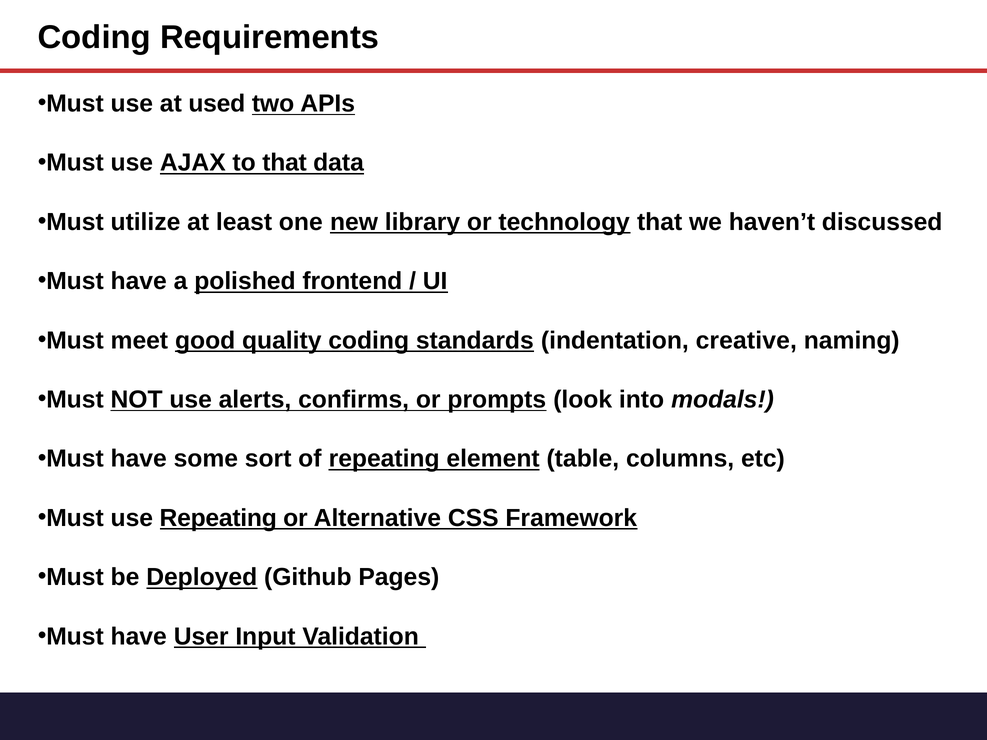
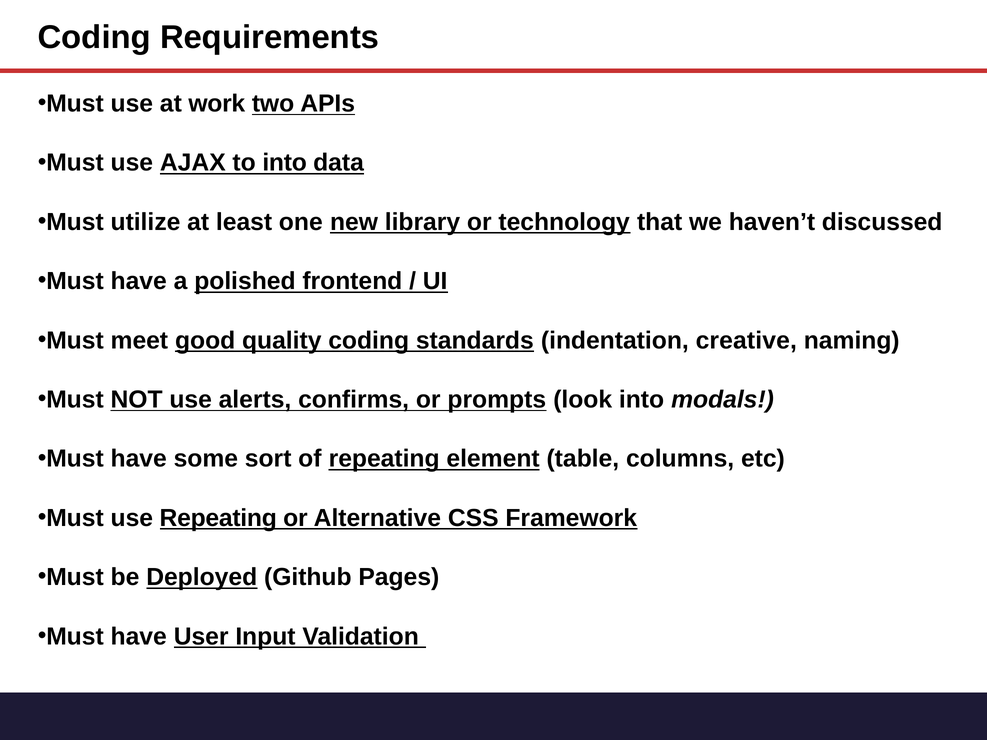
used: used -> work (217, 104)
to that: that -> into (285, 163)
